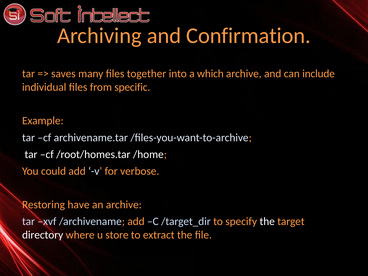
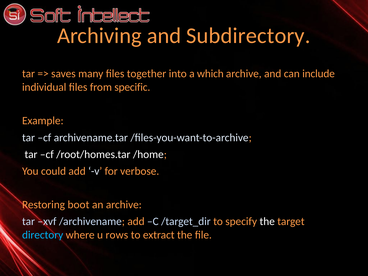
Confirmation: Confirmation -> Subdirectory (248, 36)
have: have -> boot (78, 205)
directory colour: white -> light blue (43, 235)
store: store -> rows (117, 235)
